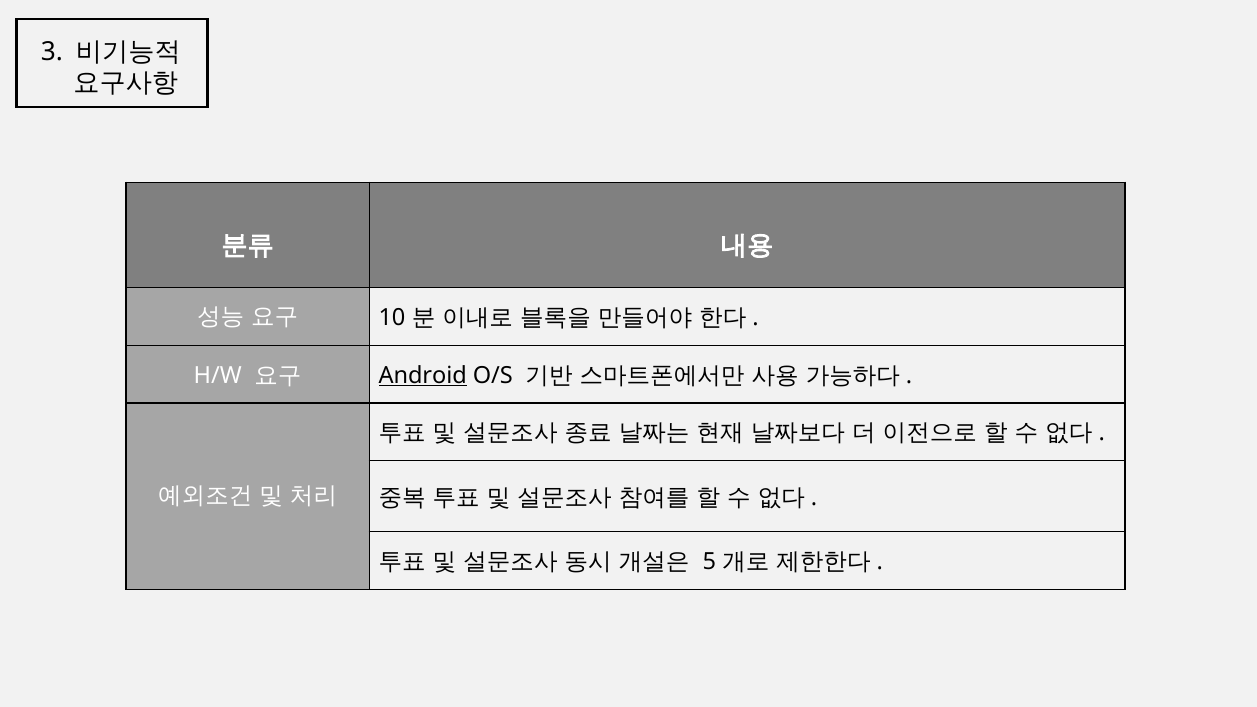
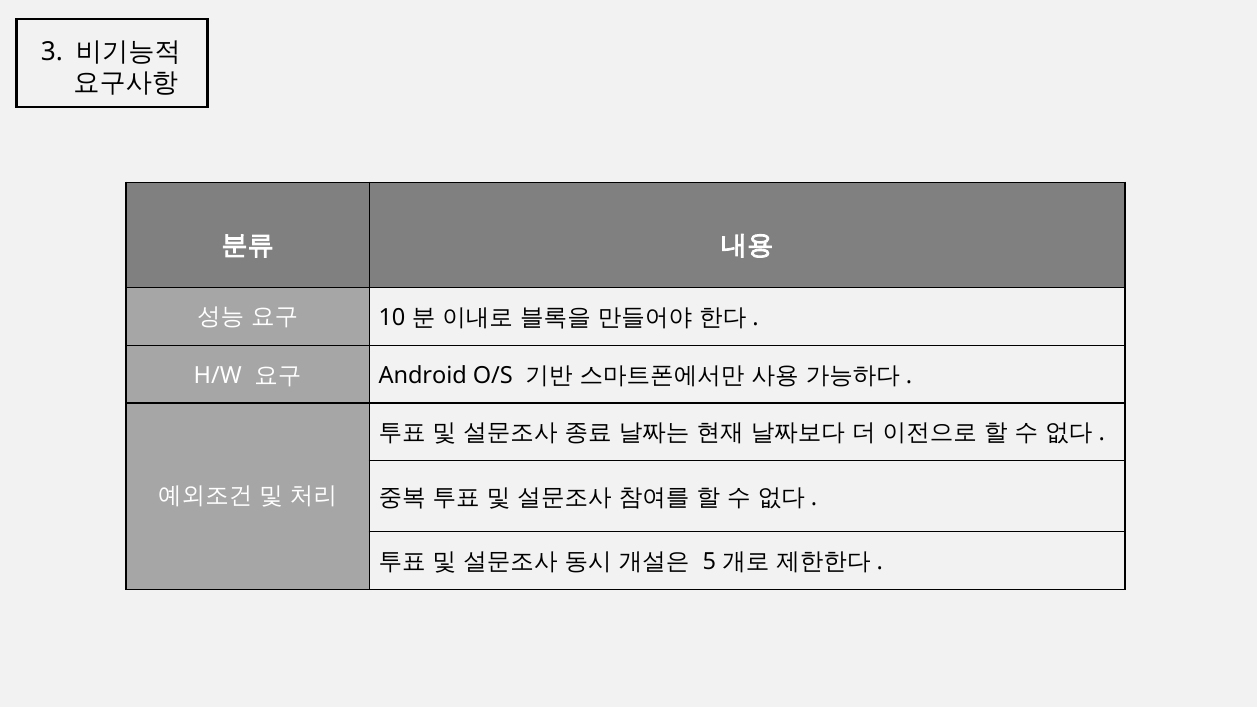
Android underline: present -> none (423, 375)
